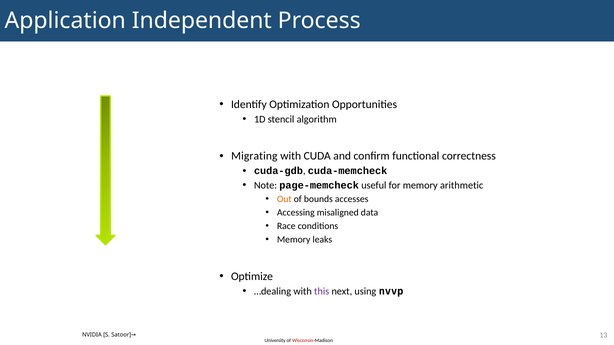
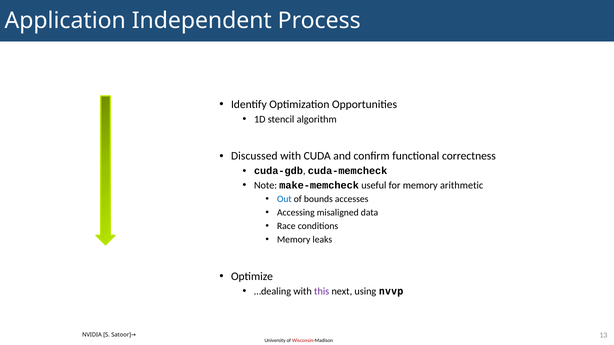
Migrating: Migrating -> Discussed (254, 156)
page-memcheck: page-memcheck -> make-memcheck (319, 185)
Out colour: orange -> blue (284, 199)
